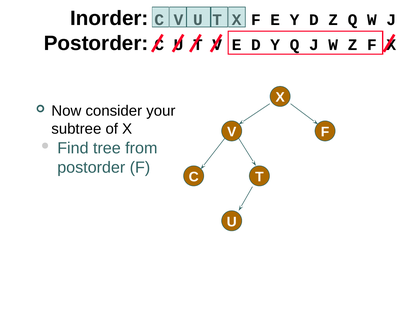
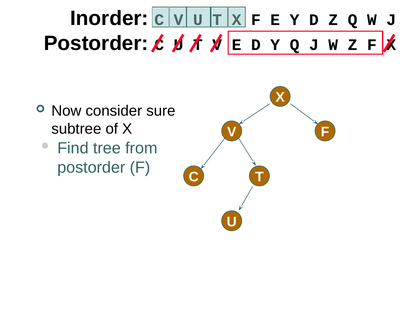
your: your -> sure (161, 111)
